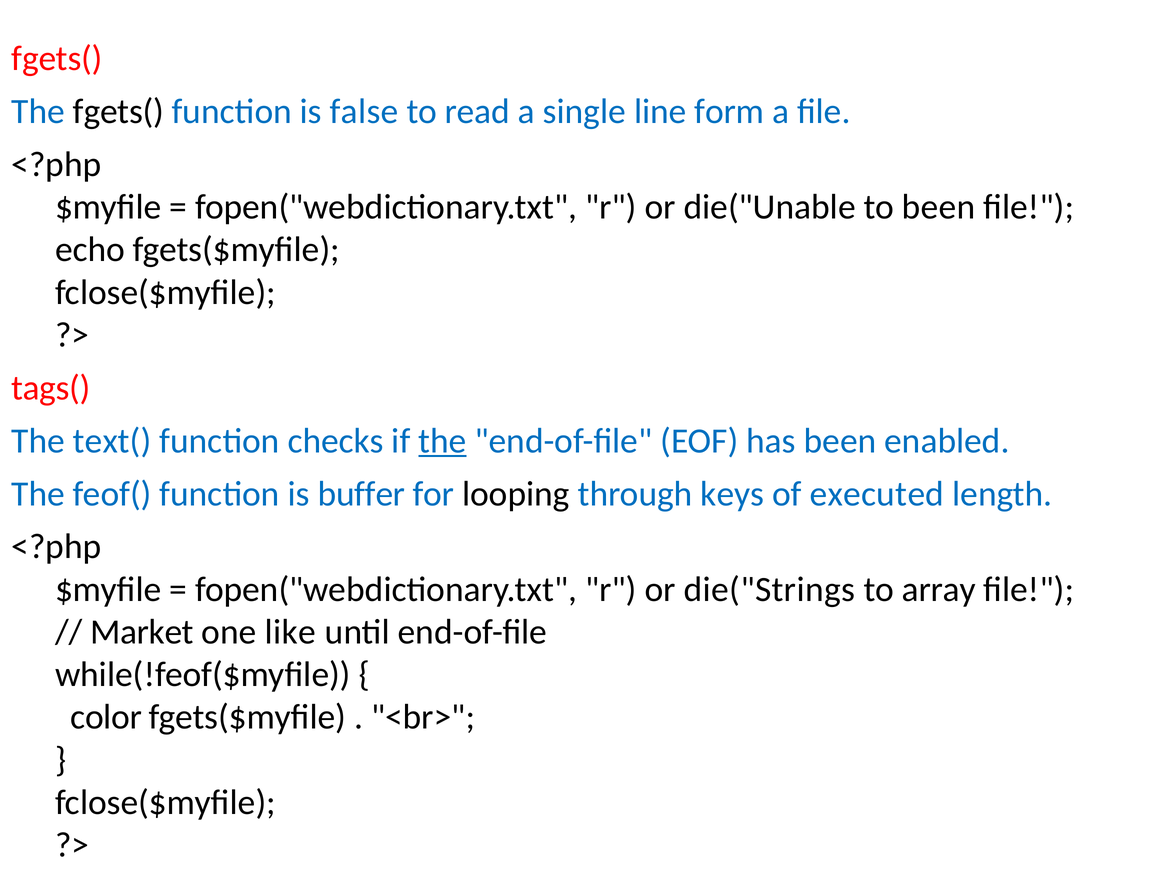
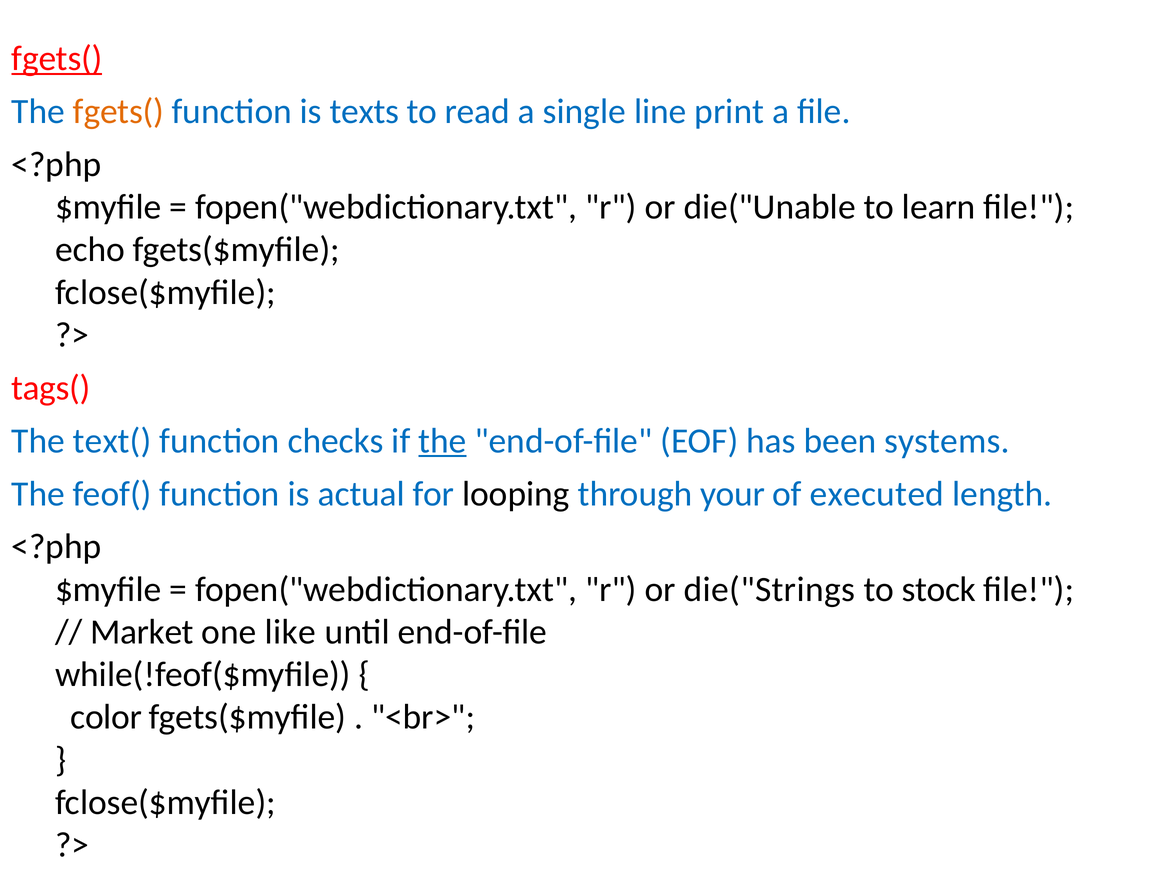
fgets( underline: none -> present (57, 59)
fgets( colour: black -> orange (119, 112)
false: false -> texts (364, 112)
form: form -> print (729, 112)
to been: been -> learn (939, 207)
enabled: enabled -> systems (947, 441)
buffer: buffer -> actual (361, 494)
keys: keys -> your (733, 494)
array: array -> stock (939, 590)
